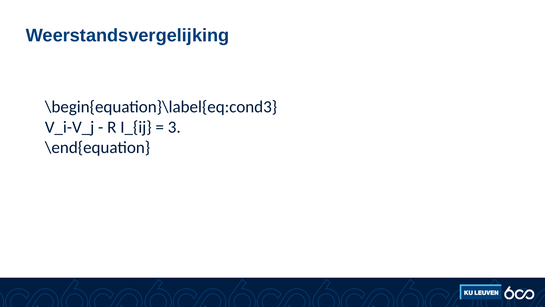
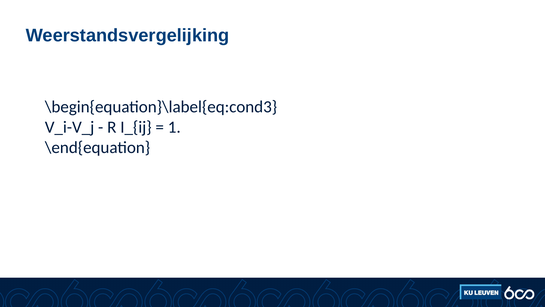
3: 3 -> 1 (174, 127)
